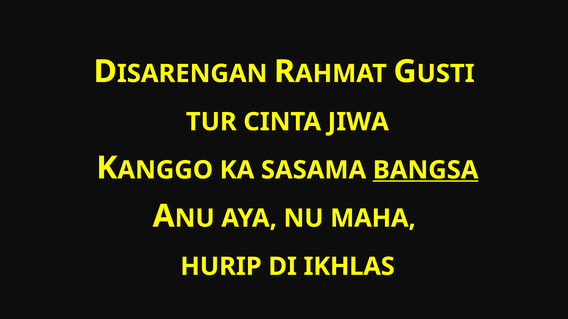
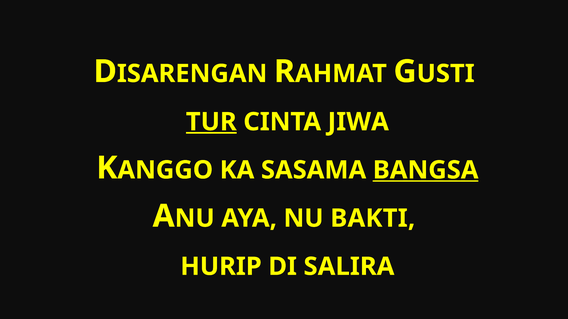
TUR underline: none -> present (211, 122)
MAHA: MAHA -> BAKTI (373, 219)
IKHLAS: IKHLAS -> SALIRA (349, 267)
